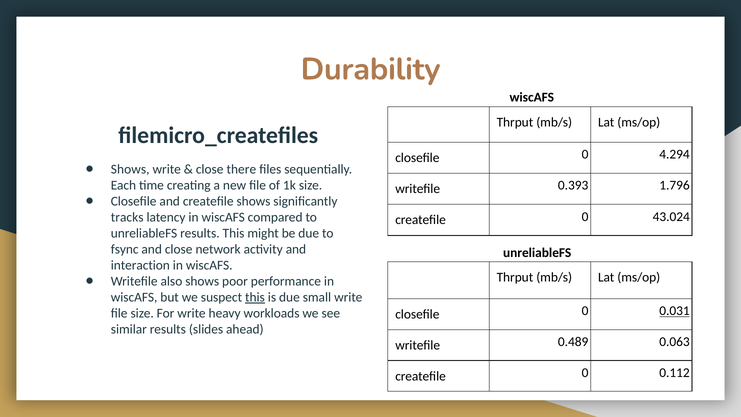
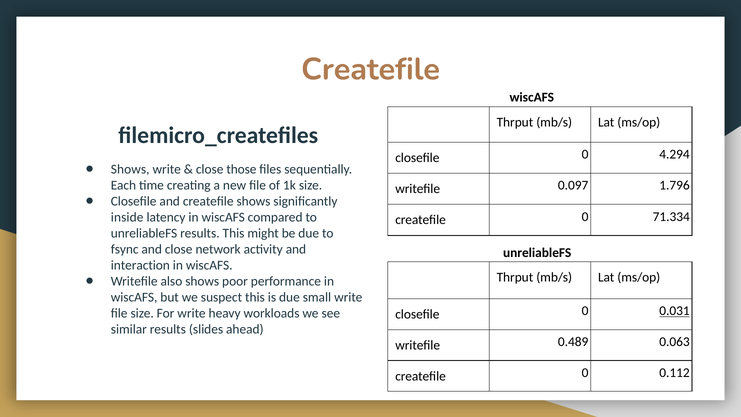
Durability: Durability -> Createfile (371, 69)
there: there -> those (241, 169)
0.393: 0.393 -> 0.097 (573, 185)
tracks: tracks -> inside (127, 217)
43.024: 43.024 -> 71.334 (671, 217)
this underline: present -> none (255, 297)
